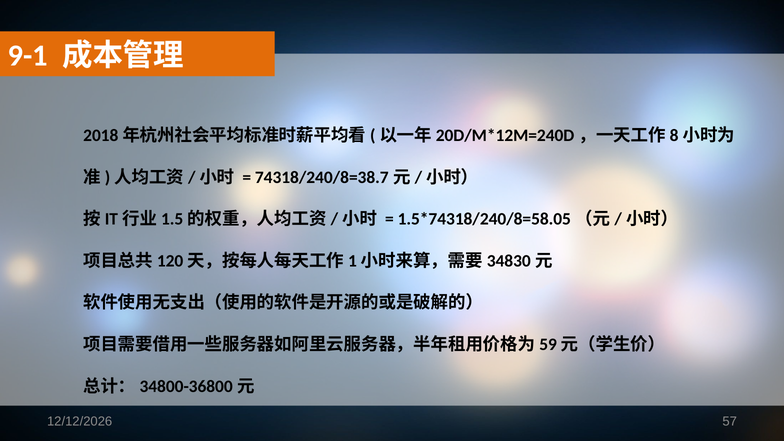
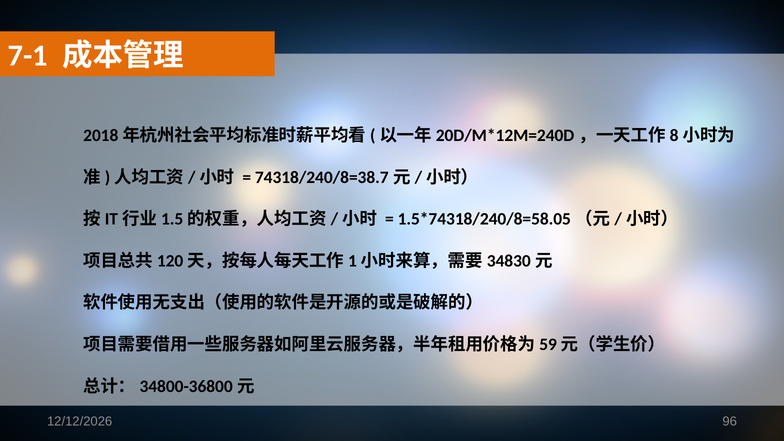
9-1: 9-1 -> 7-1 (28, 56)
57: 57 -> 96 (730, 421)
